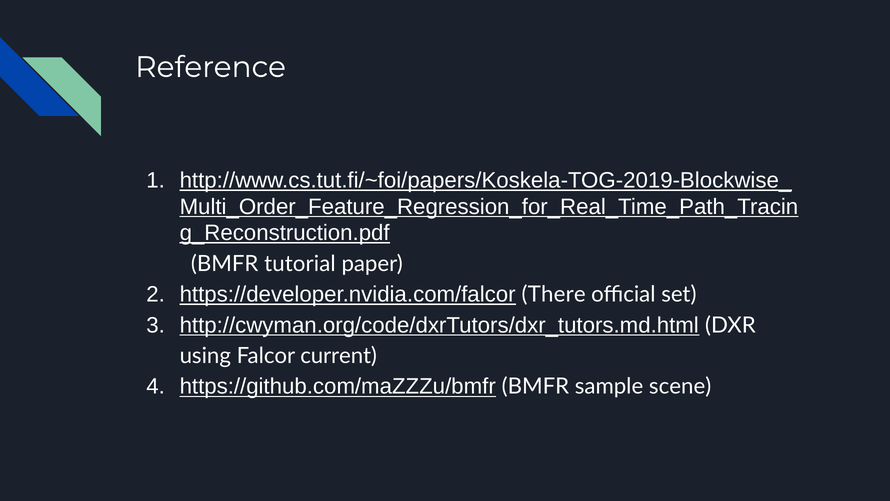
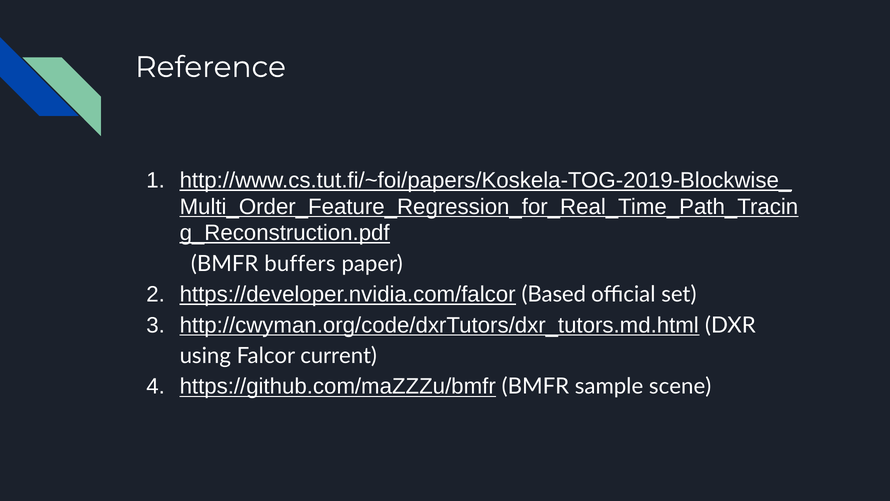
tutorial: tutorial -> buffers (300, 264)
There: There -> Based (554, 294)
